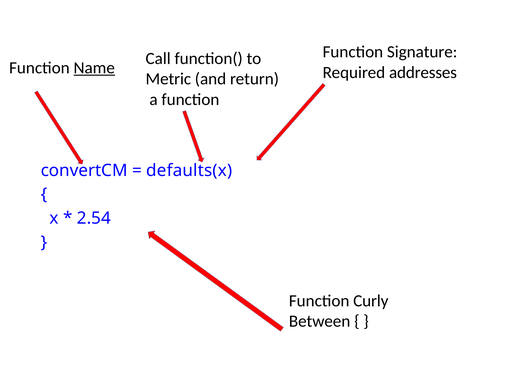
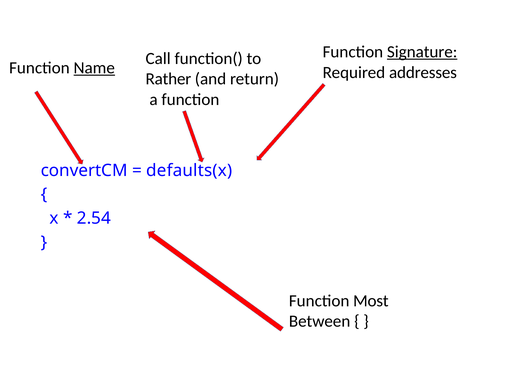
Signature underline: none -> present (422, 52)
Metric: Metric -> Rather (168, 79)
Curly: Curly -> Most (371, 301)
